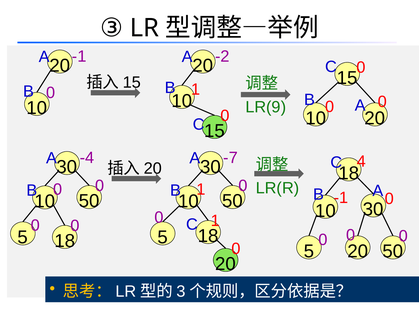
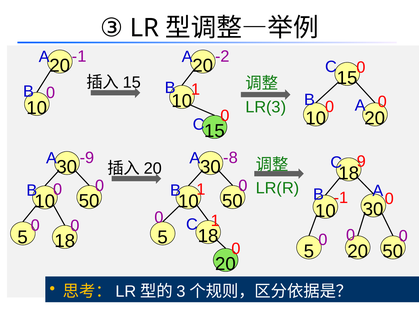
LR(9: LR(9 -> LR(3 (266, 107)
-4: -4 -> -9 (87, 158)
-7: -7 -> -8 (231, 158)
4: 4 -> 9 (361, 161)
